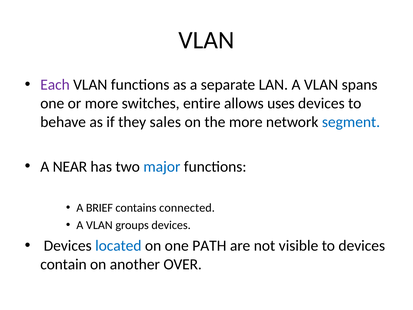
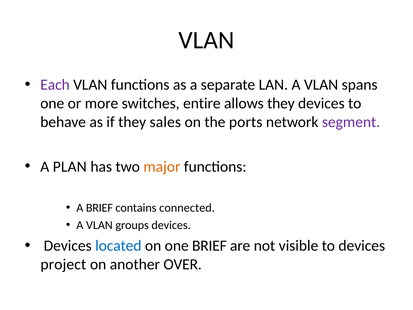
allows uses: uses -> they (281, 103)
the more: more -> ports (246, 122)
segment colour: blue -> purple (351, 122)
NEAR: NEAR -> PLAN (70, 166)
major colour: blue -> orange (162, 166)
one PATH: PATH -> BRIEF (209, 245)
contain: contain -> project (63, 264)
